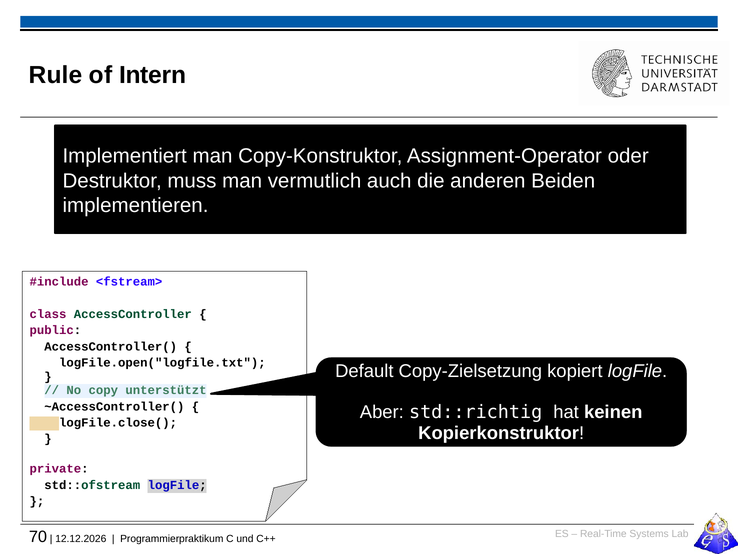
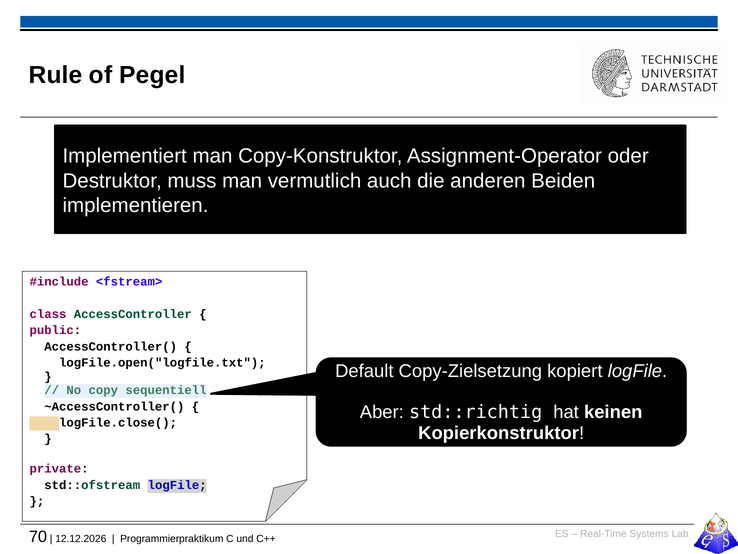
Intern: Intern -> Pegel (152, 75)
unterstützt: unterstützt -> sequentiell (166, 390)
